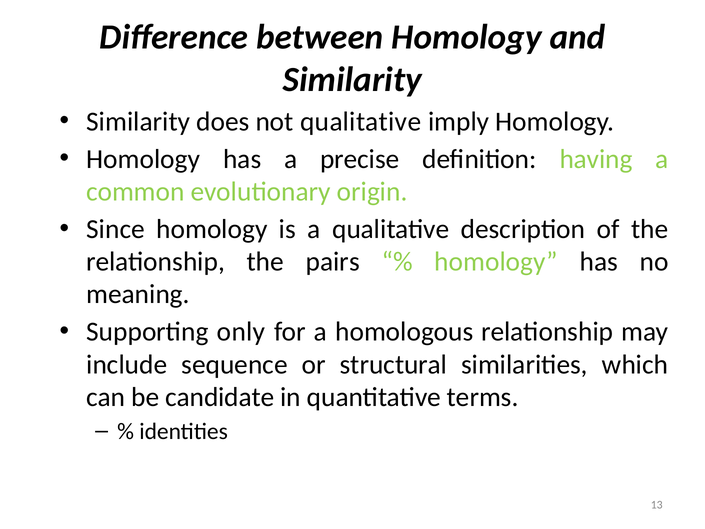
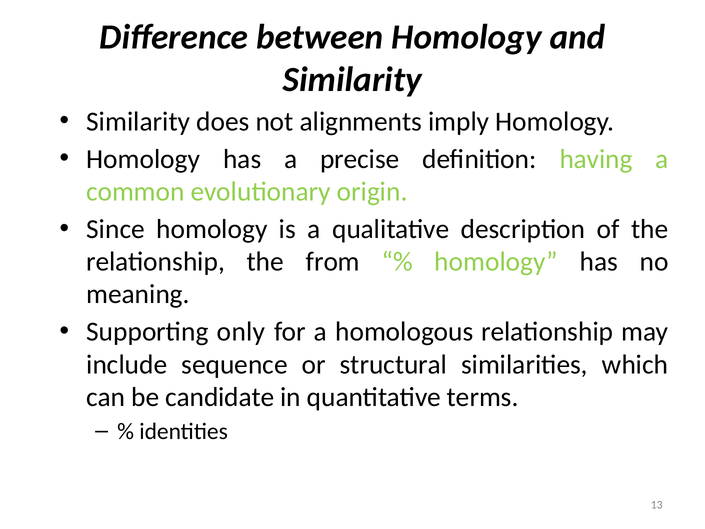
not qualitative: qualitative -> alignments (361, 121)
pairs: pairs -> from (333, 262)
